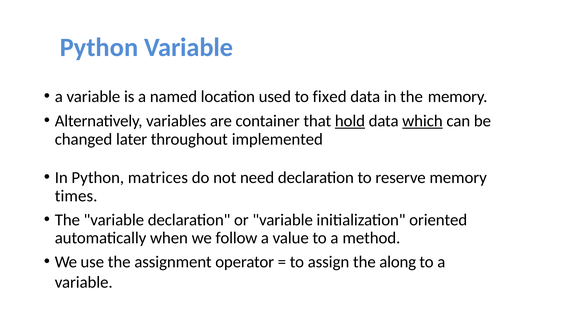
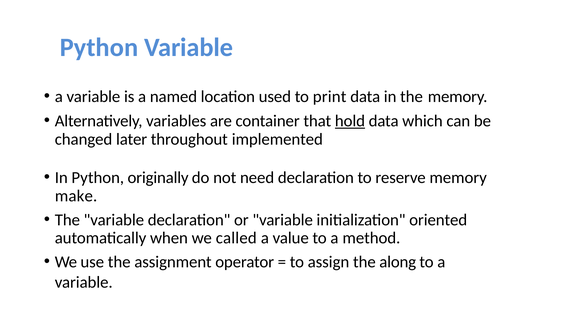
fixed: fixed -> print (330, 97)
which underline: present -> none (422, 121)
matrices: matrices -> originally (158, 178)
times: times -> make (76, 196)
follow: follow -> called (236, 239)
